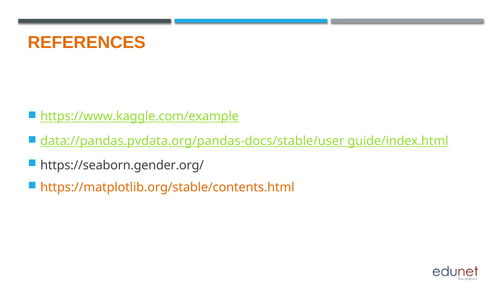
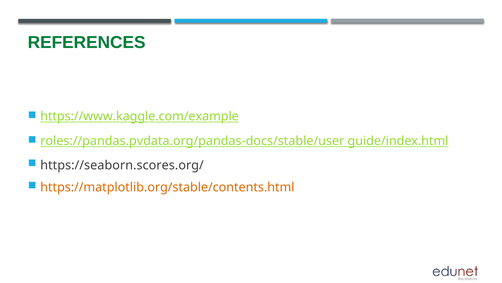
REFERENCES colour: orange -> green (87, 42)
data://pandas.pvdata.org/pandas-docs/stable/user: data://pandas.pvdata.org/pandas-docs/stable/user -> roles://pandas.pvdata.org/pandas-docs/stable/user (192, 141)
https://seaborn.gender.org/: https://seaborn.gender.org/ -> https://seaborn.scores.org/ (122, 165)
